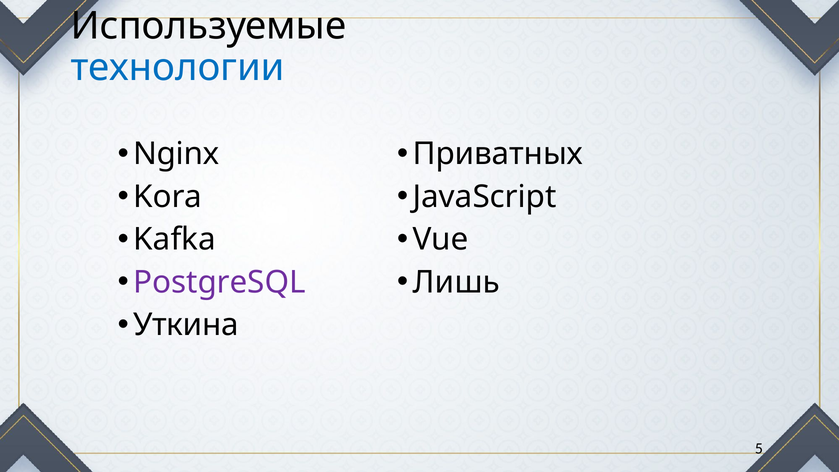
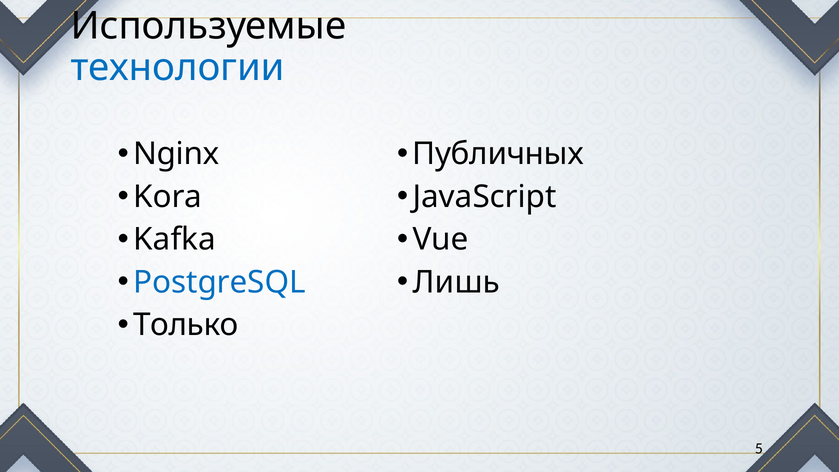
Приватных: Приватных -> Публичных (498, 154)
PostgreSQL colour: purple -> blue (219, 282)
Уткина: Уткина -> Только (186, 325)
